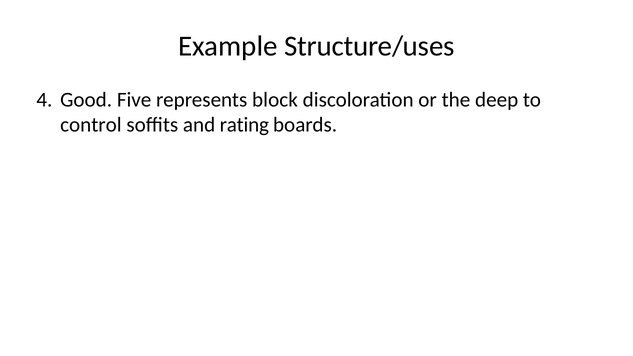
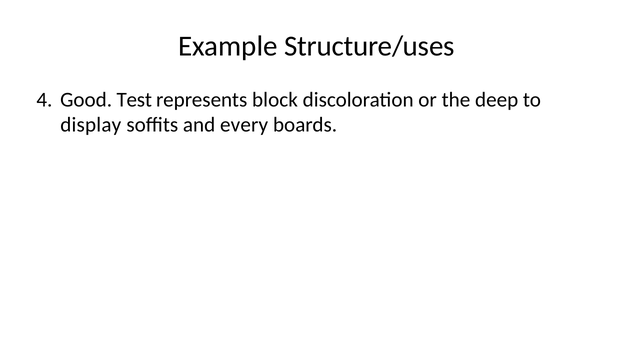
Five: Five -> Test (134, 100)
control: control -> display (91, 125)
rating: rating -> every (244, 125)
